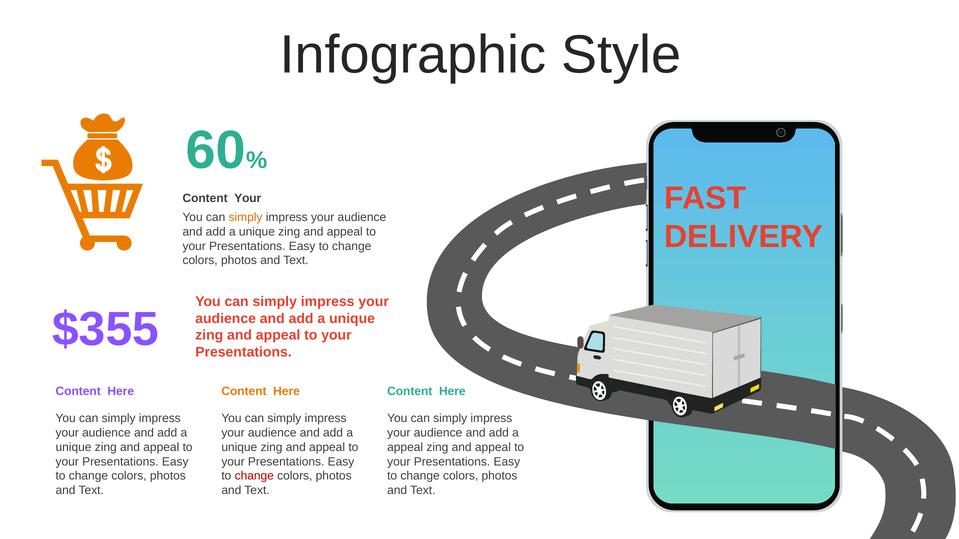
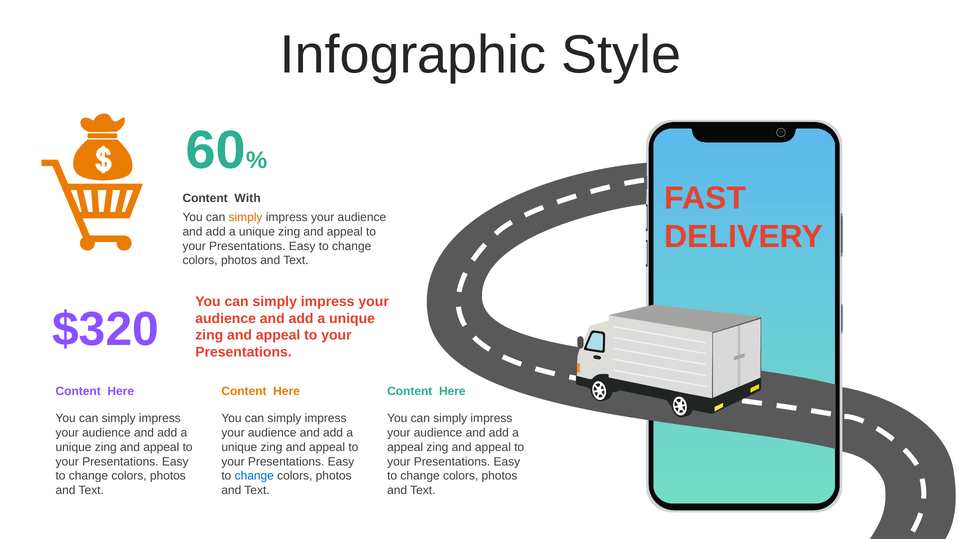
Content Your: Your -> With (248, 198)
$355: $355 -> $320 (106, 330)
change colour: red -> blue (254, 476)
